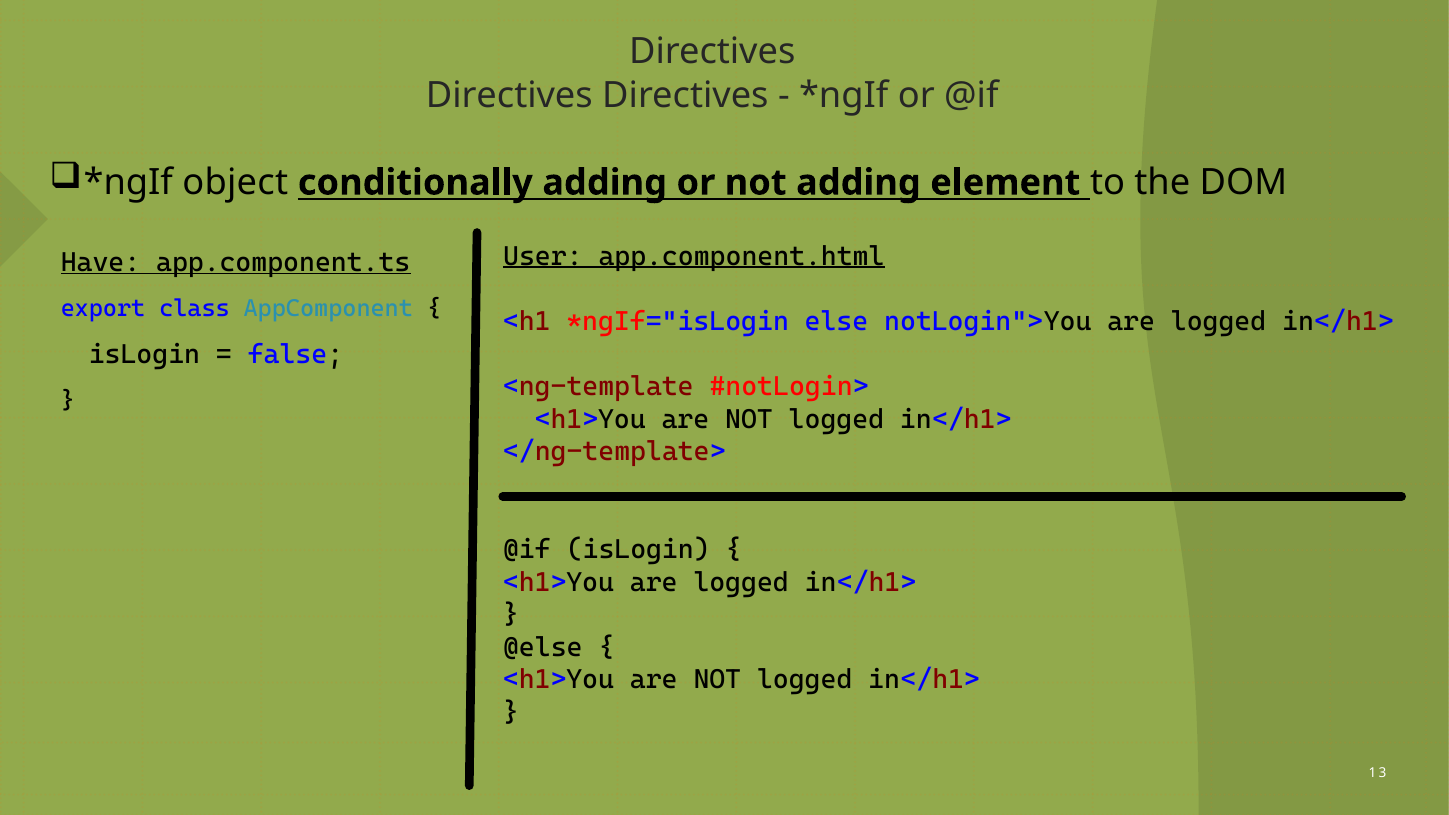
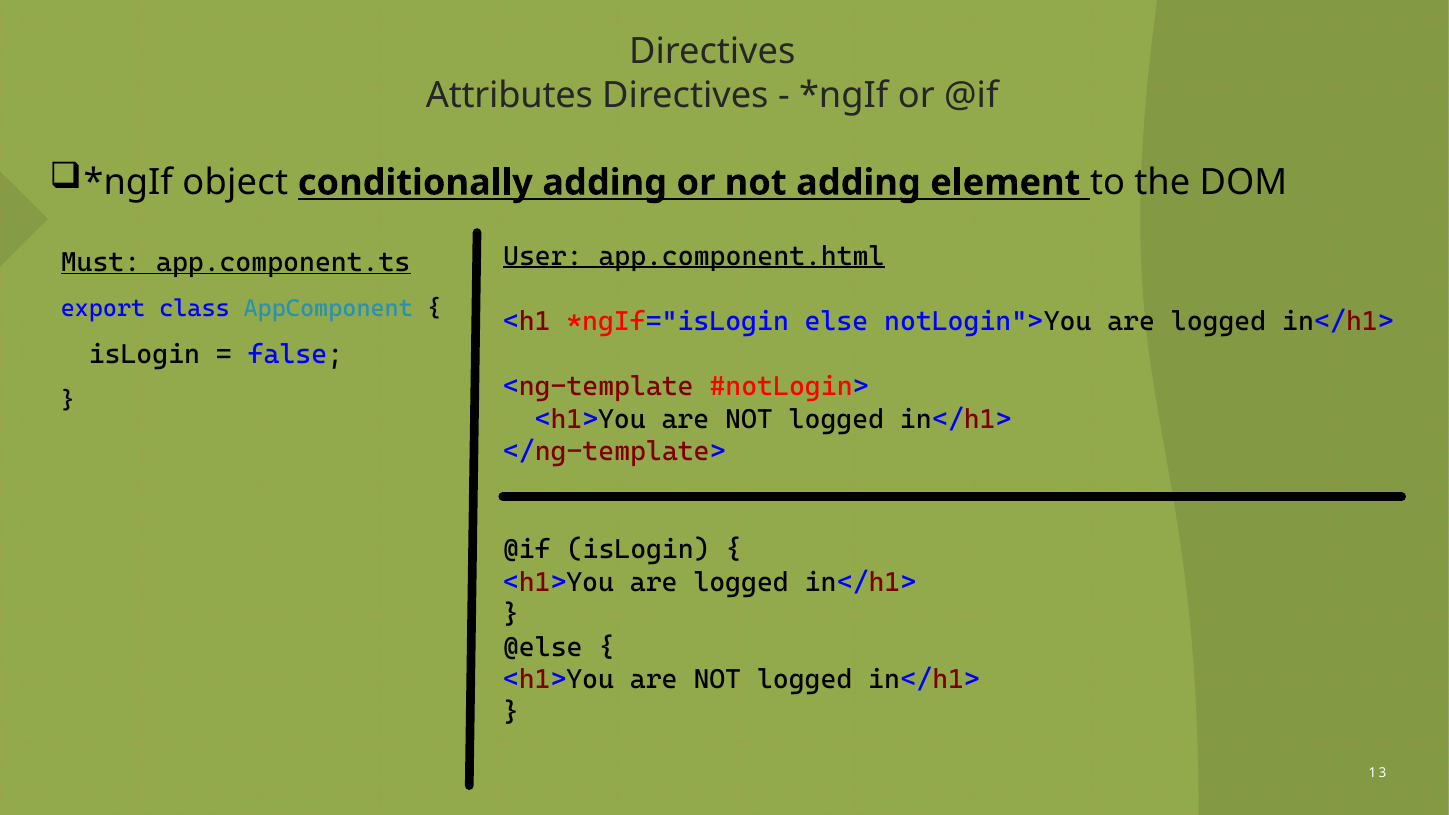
Directives: Directives -> Attributes (509, 95)
Have: Have -> Must (100, 263)
